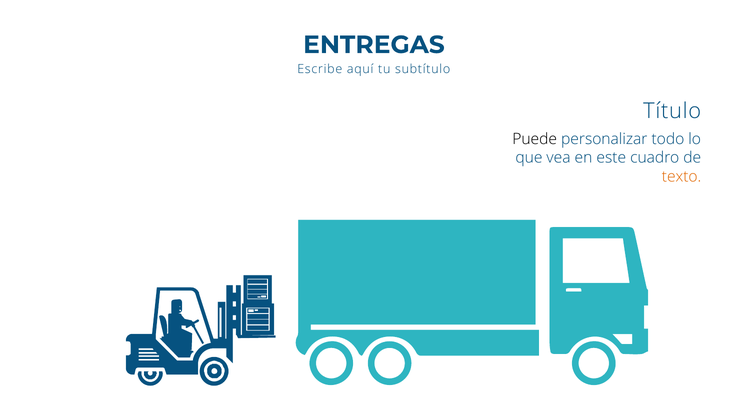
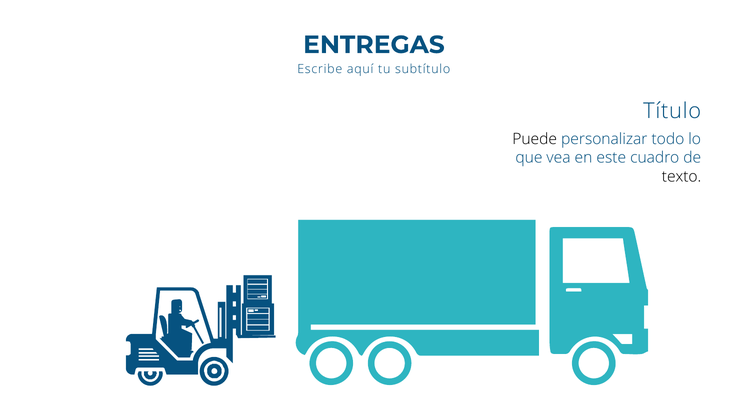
texto colour: orange -> black (682, 177)
